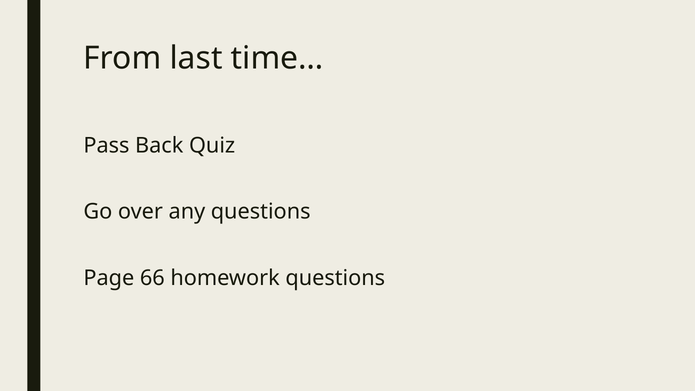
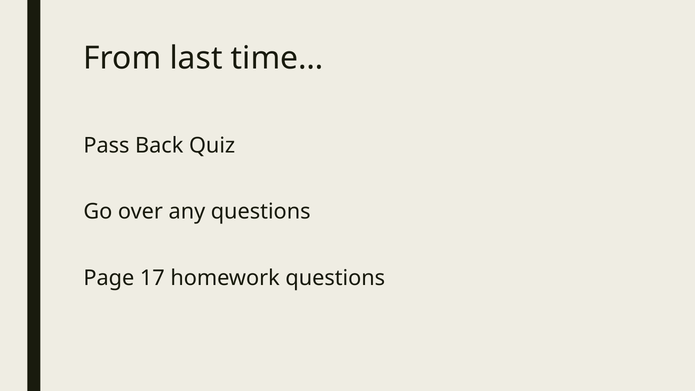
66: 66 -> 17 (152, 278)
